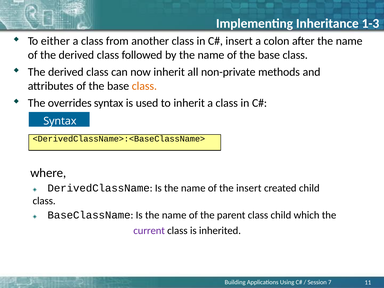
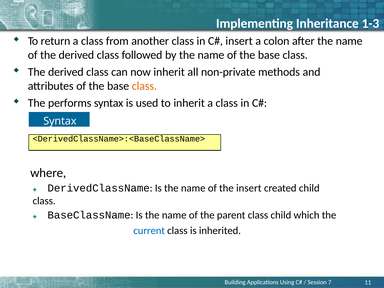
either: either -> return (56, 41)
overrides: overrides -> performs (70, 103)
current colour: purple -> blue (149, 231)
